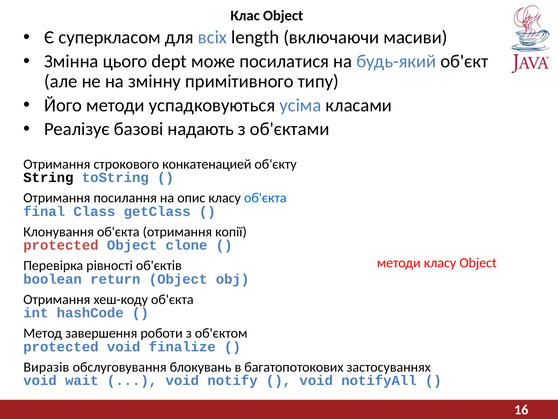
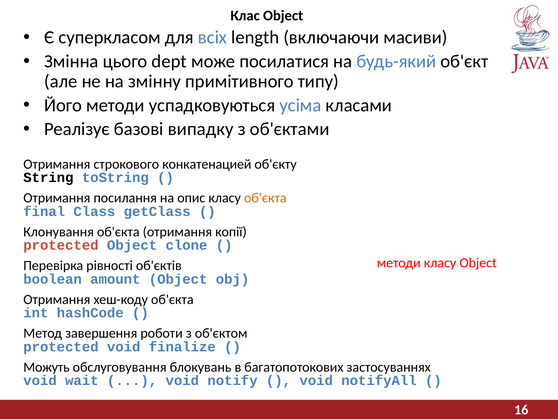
надають: надають -> випадку (201, 129)
об'єкта colour: blue -> orange (265, 198)
return: return -> amount (115, 279)
Виразів: Виразів -> Можуть (46, 367)
